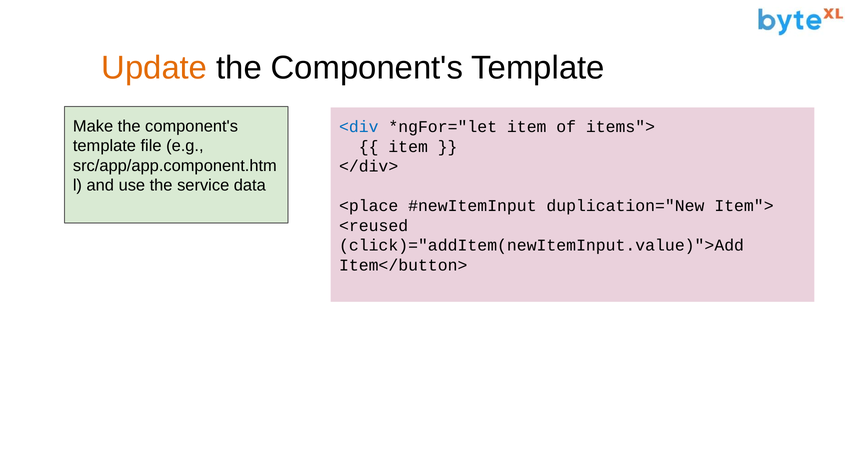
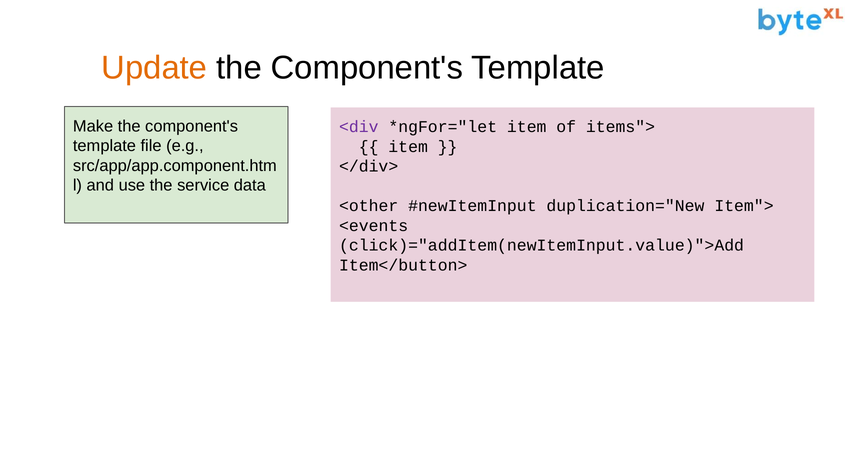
<div colour: blue -> purple (359, 127)
<place: <place -> <other (369, 206)
<reused: <reused -> <events (374, 225)
